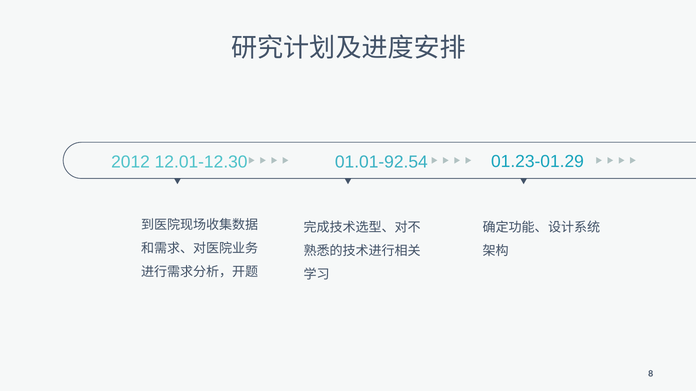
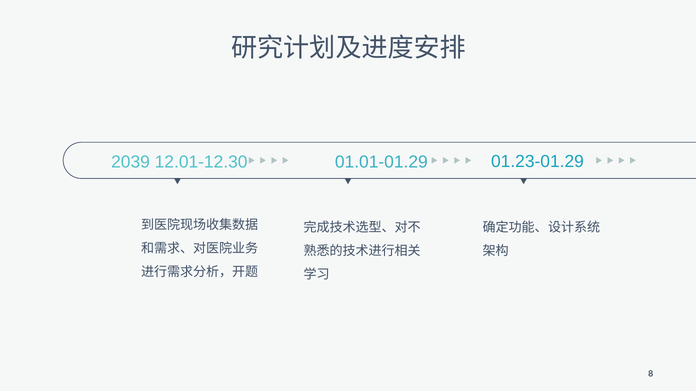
2012: 2012 -> 2039 (131, 162)
01.01-92.54: 01.01-92.54 -> 01.01-01.29 (381, 162)
